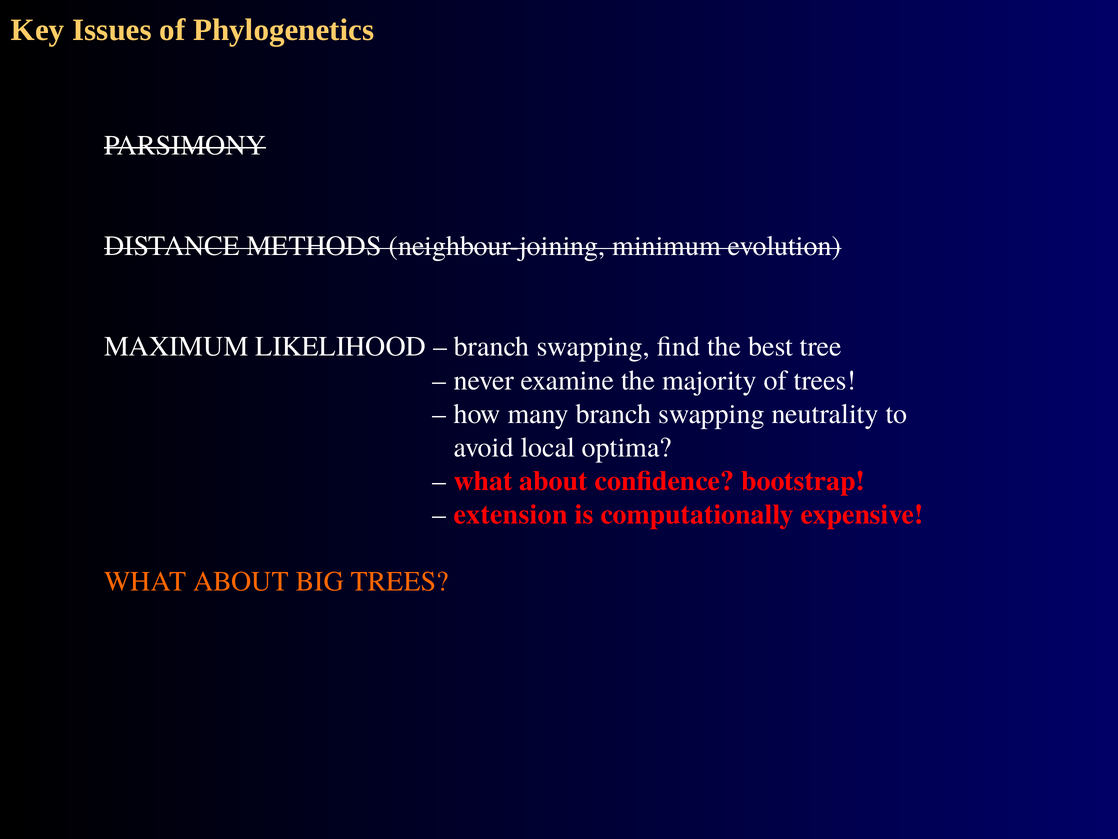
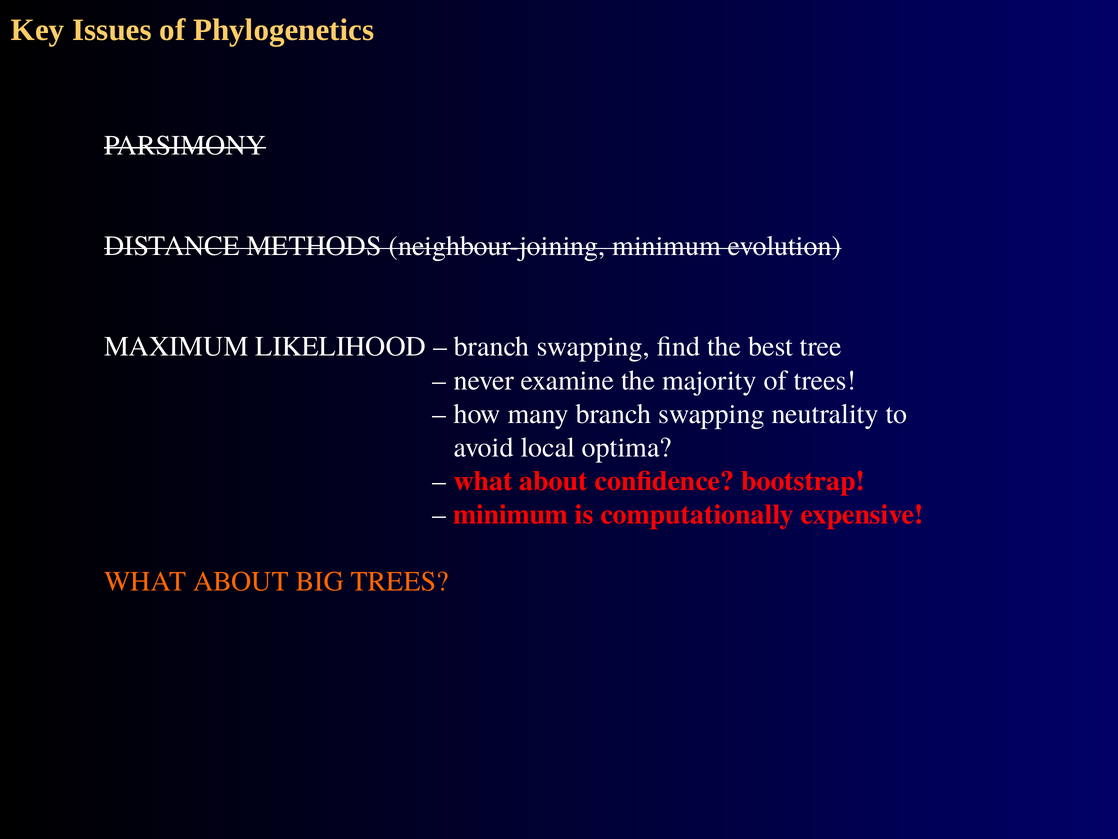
extension: extension -> minimum (511, 514)
